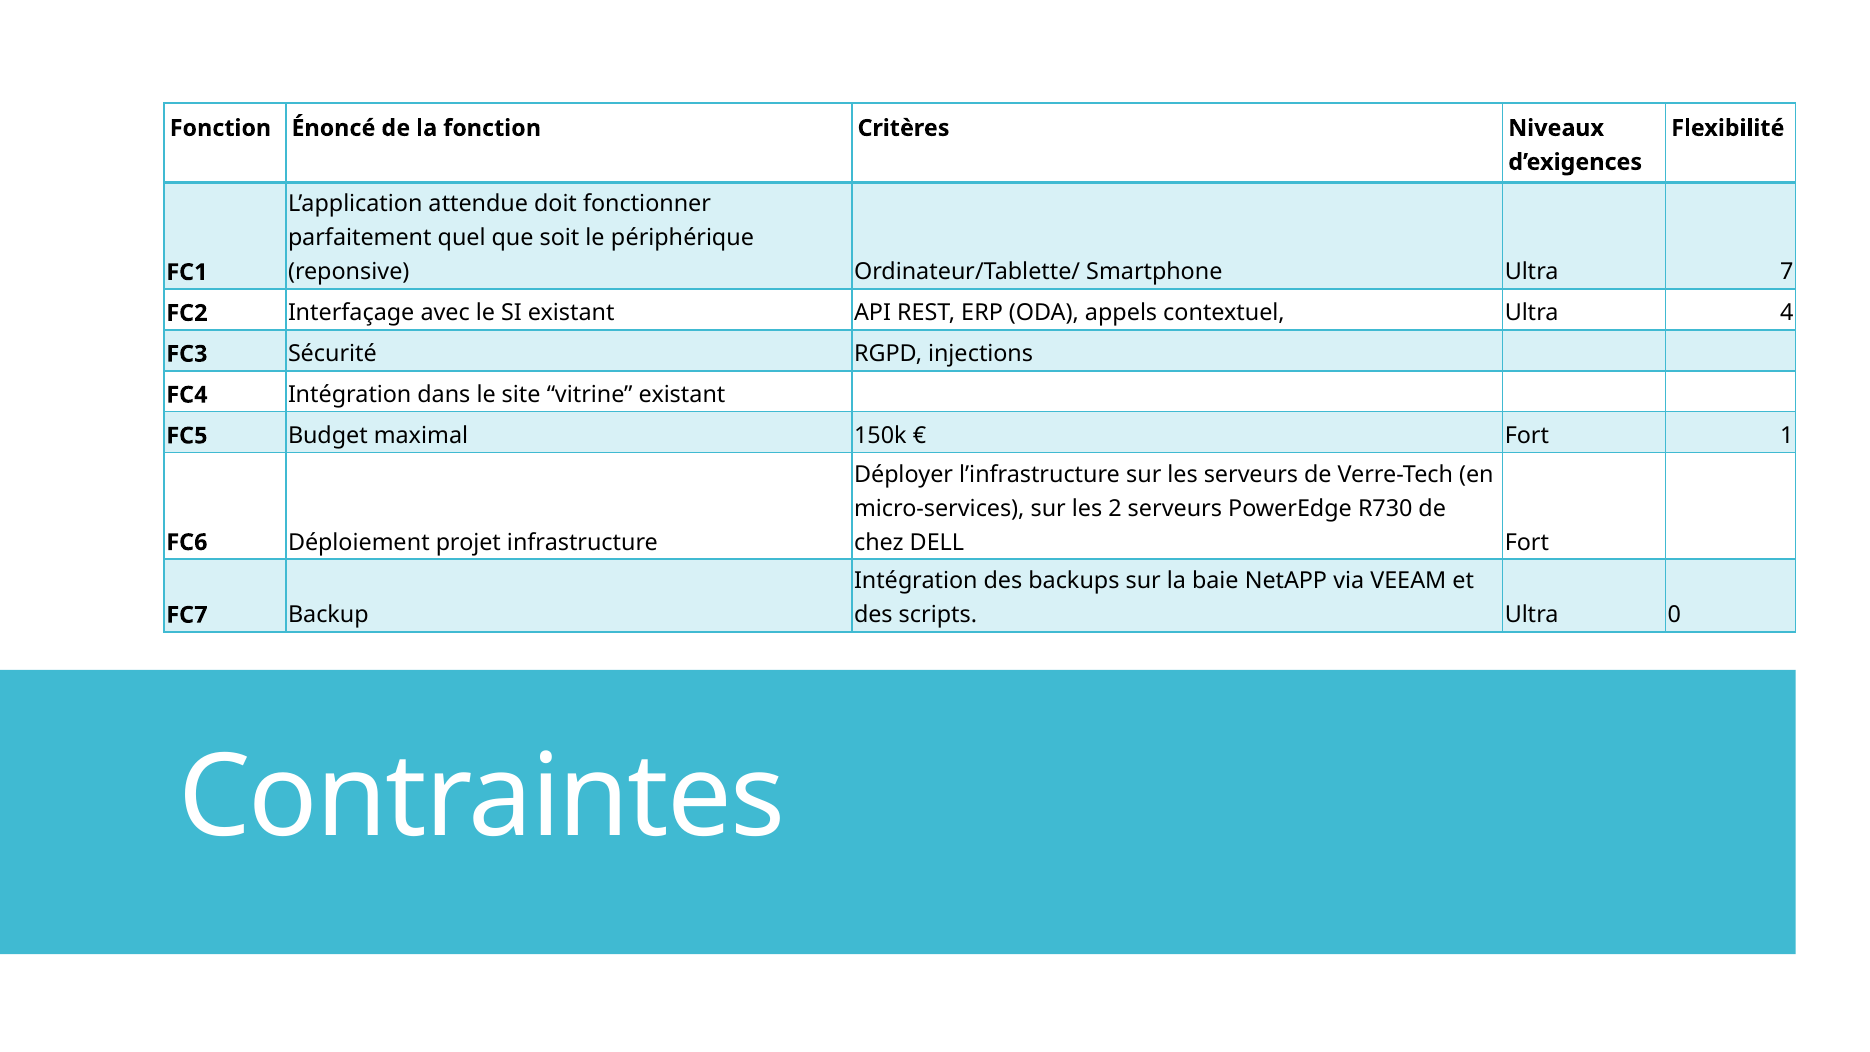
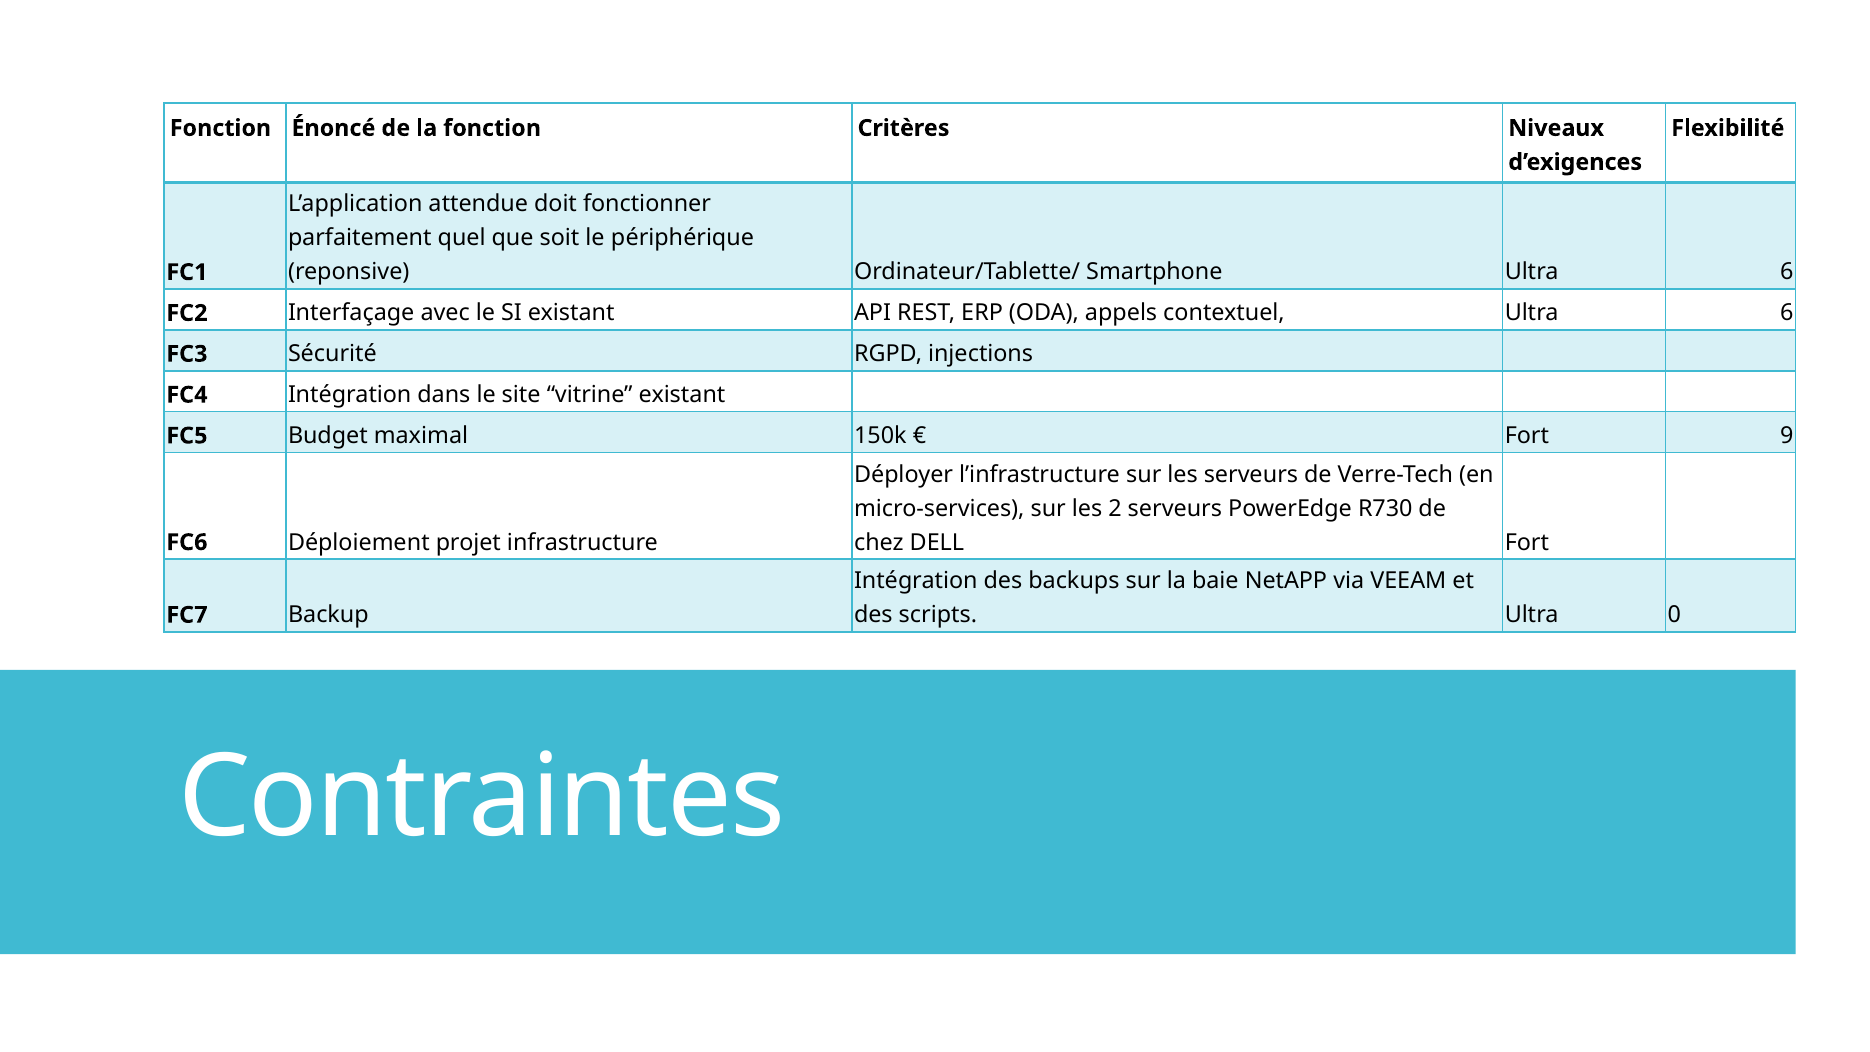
Smartphone Ultra 7: 7 -> 6 (1787, 272)
contextuel Ultra 4: 4 -> 6 (1787, 313)
Fort 1: 1 -> 9 (1787, 436)
